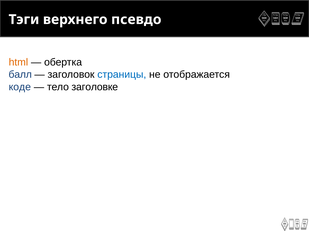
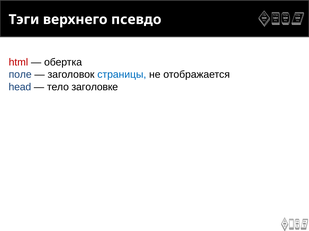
html colour: orange -> red (18, 62)
балл: балл -> поле (20, 75)
коде: коде -> head (20, 87)
